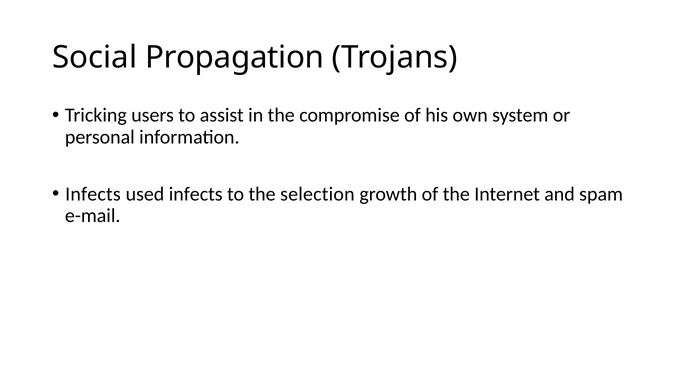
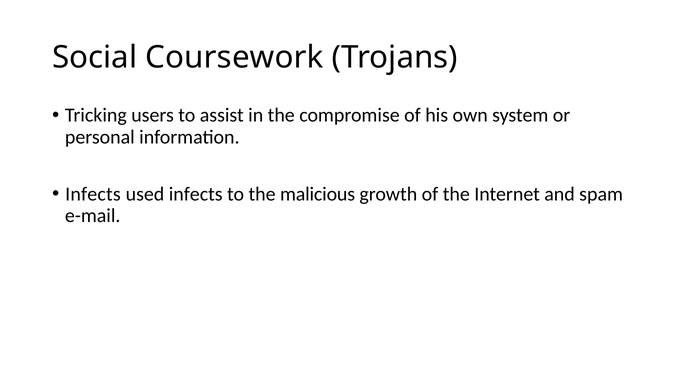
Propagation: Propagation -> Coursework (234, 57)
selection: selection -> malicious (318, 195)
